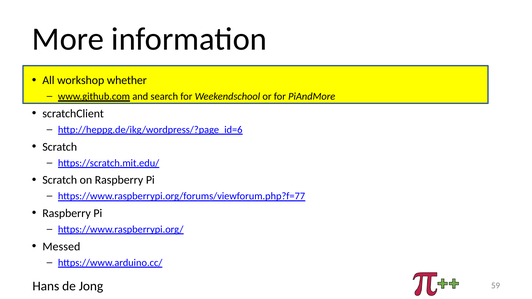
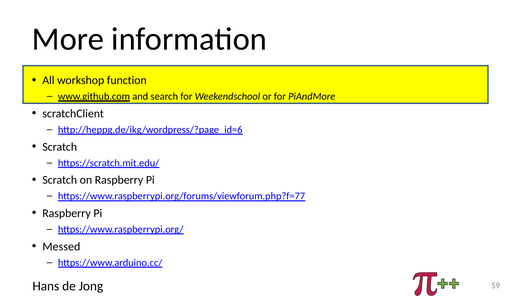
whether: whether -> function (127, 80)
